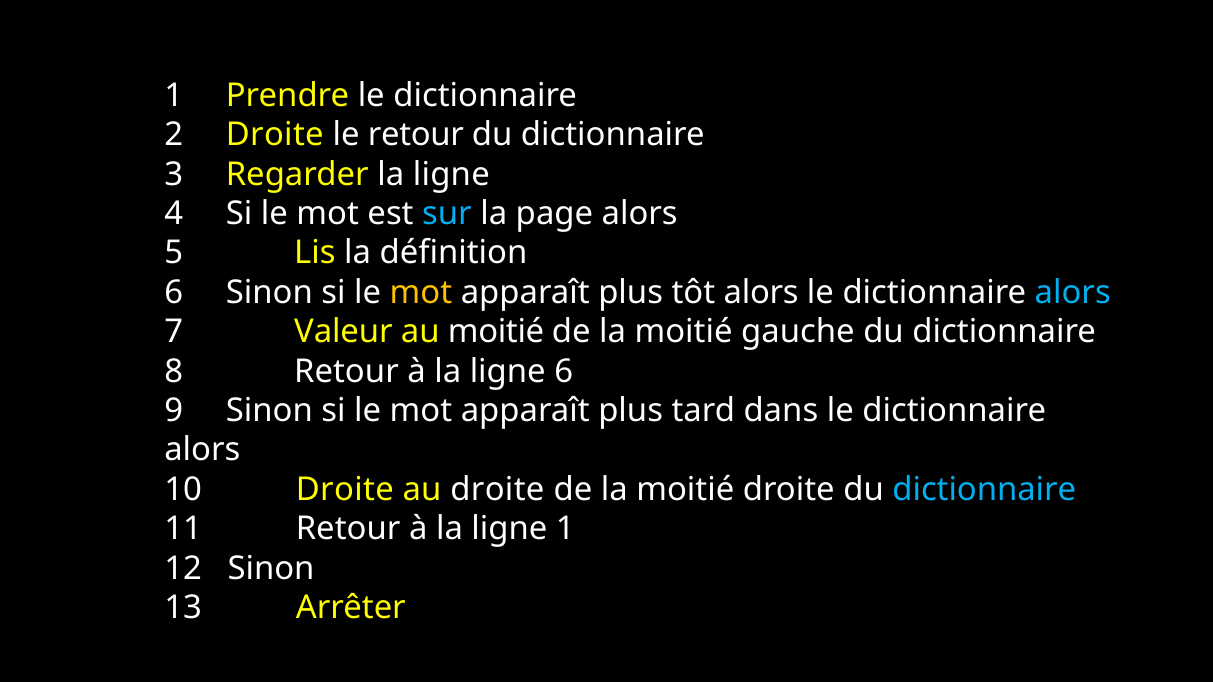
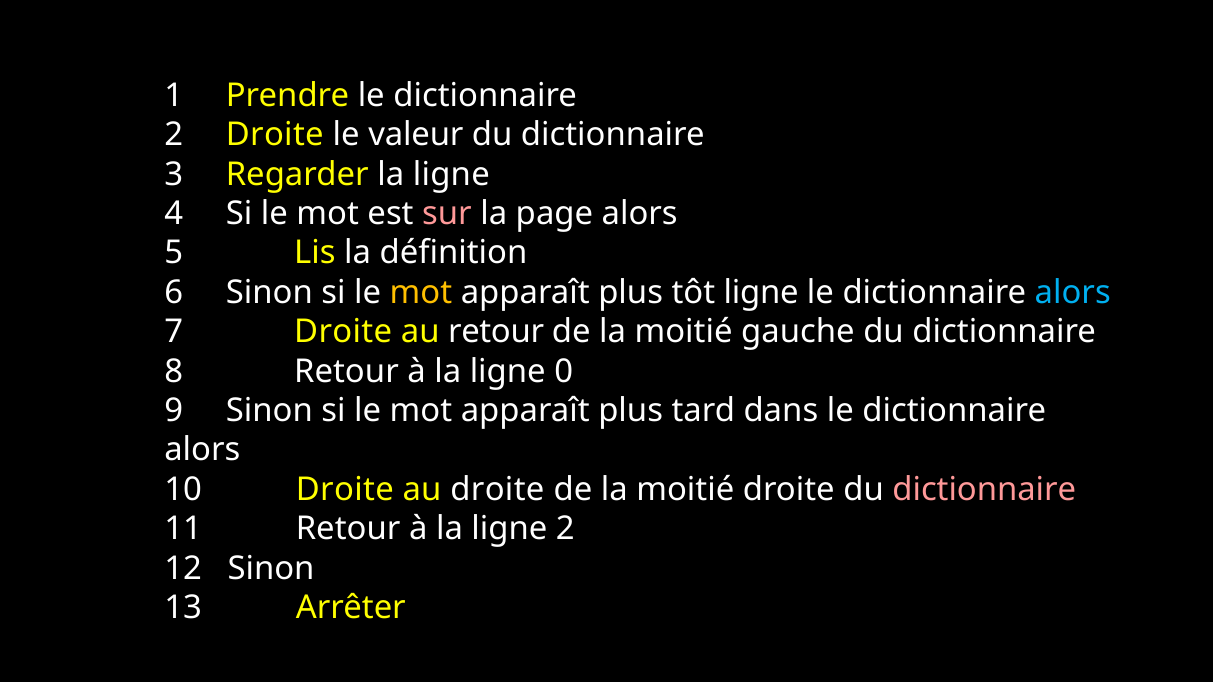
le retour: retour -> valeur (416, 135)
sur colour: light blue -> pink (447, 214)
tôt alors: alors -> ligne (761, 293)
7 Valeur: Valeur -> Droite (343, 332)
au moitié: moitié -> retour (496, 332)
ligne 6: 6 -> 0 (564, 371)
dictionnaire colour: light blue -> pink (984, 490)
ligne 1: 1 -> 2 (565, 529)
